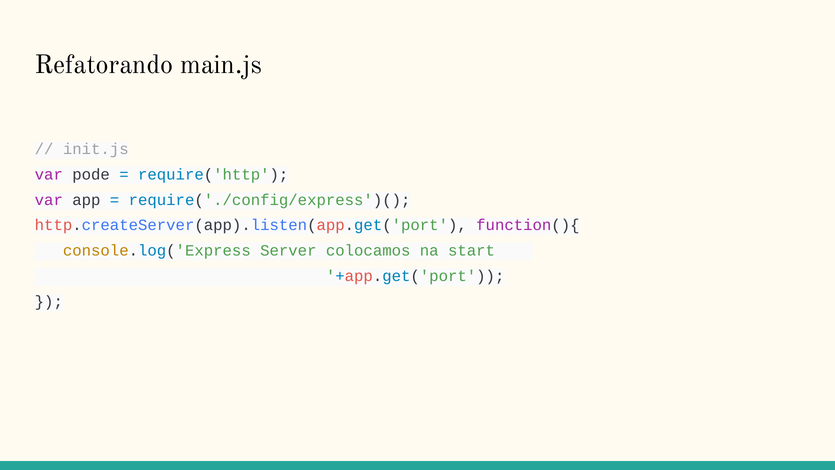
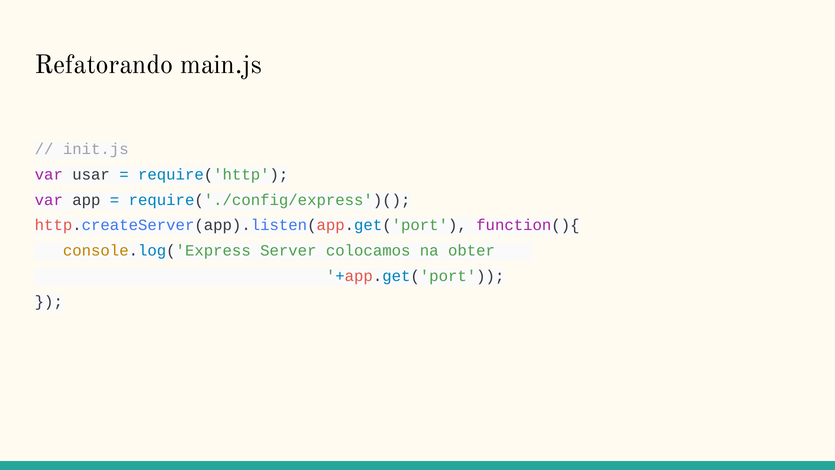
pode: pode -> usar (91, 174)
start: start -> obter (472, 250)
